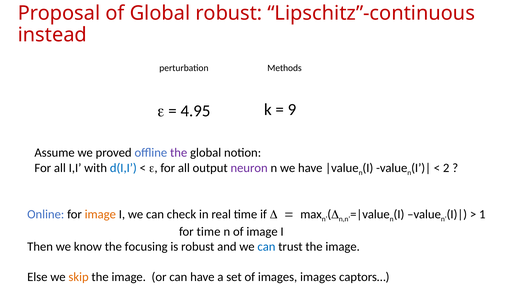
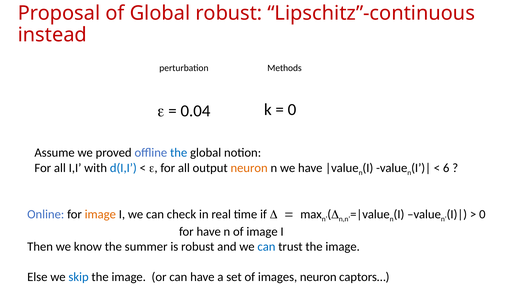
9: 9 -> 0 (292, 109)
4.95: 4.95 -> 0.04 (195, 111)
the colour: purple -> blue (179, 152)
neuron colour: purple -> orange (249, 168)
2: 2 -> 6 (446, 168)
1: 1 -> 0 (482, 214)
for time: time -> have (209, 231)
focusing: focusing -> summer (146, 246)
skip colour: orange -> blue (79, 277)
images images: images -> neuron (318, 277)
